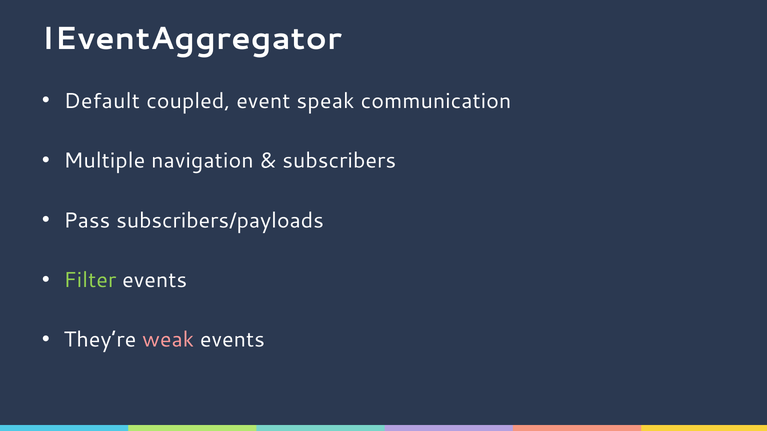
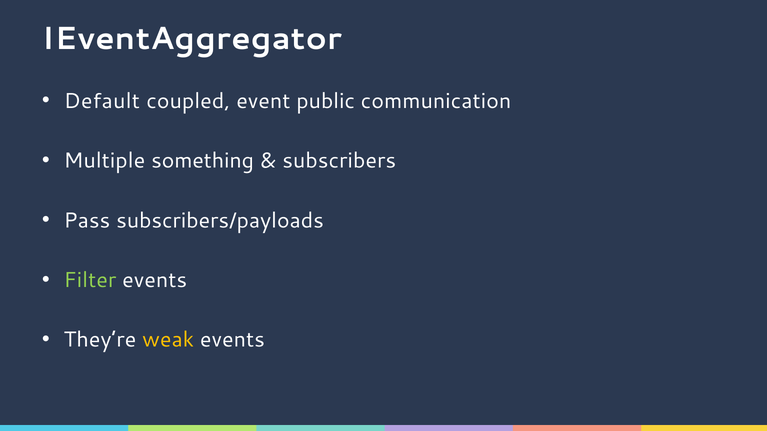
speak: speak -> public (326, 101)
navigation: navigation -> something (203, 161)
weak colour: pink -> yellow (168, 340)
